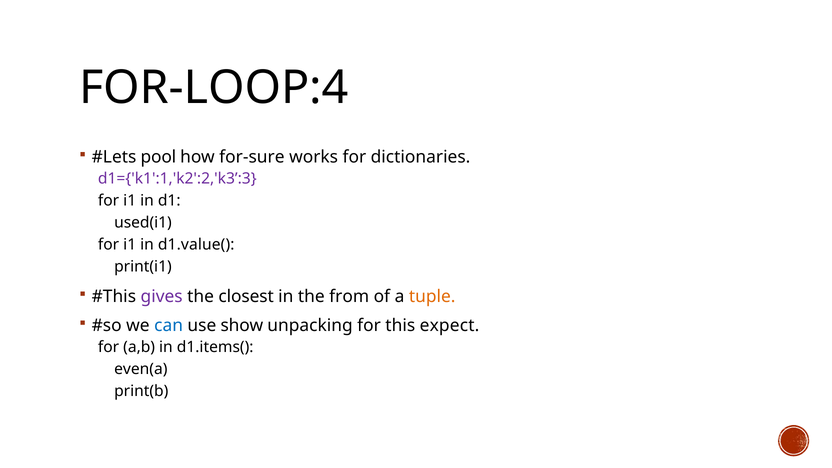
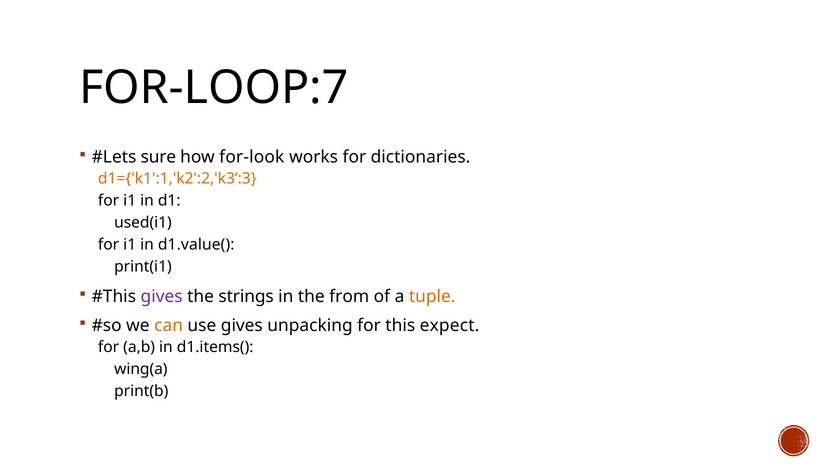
FOR-LOOP:4: FOR-LOOP:4 -> FOR-LOOP:7 (214, 88)
pool: pool -> sure (158, 157)
for-sure: for-sure -> for-look (252, 157)
d1={'k1':1,'k2':2,'k3’:3 colour: purple -> orange (177, 178)
closest: closest -> strings (246, 297)
can colour: blue -> orange (169, 326)
use show: show -> gives (242, 326)
even(a: even(a -> wing(a (141, 369)
